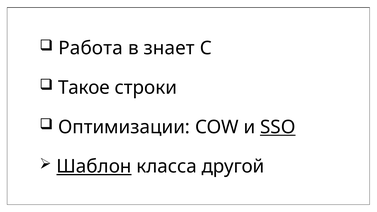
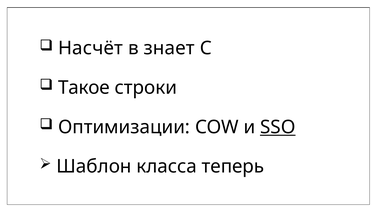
Работа: Работа -> Насчёт (91, 48)
Шаблон underline: present -> none (94, 167)
другой: другой -> теперь (233, 167)
